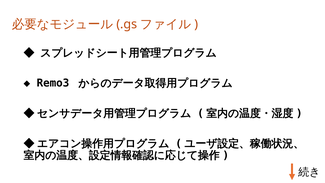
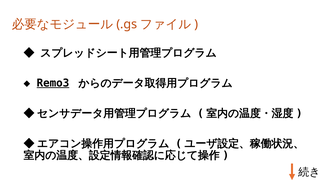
Remo3 underline: none -> present (53, 83)
